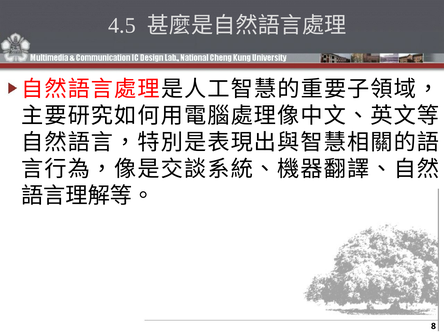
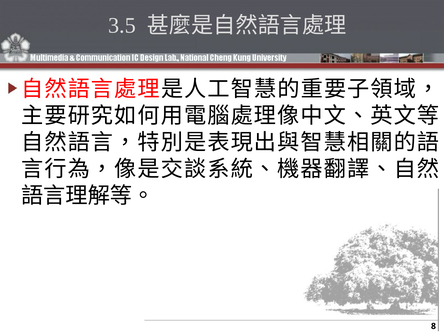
4.5: 4.5 -> 3.5 (122, 25)
